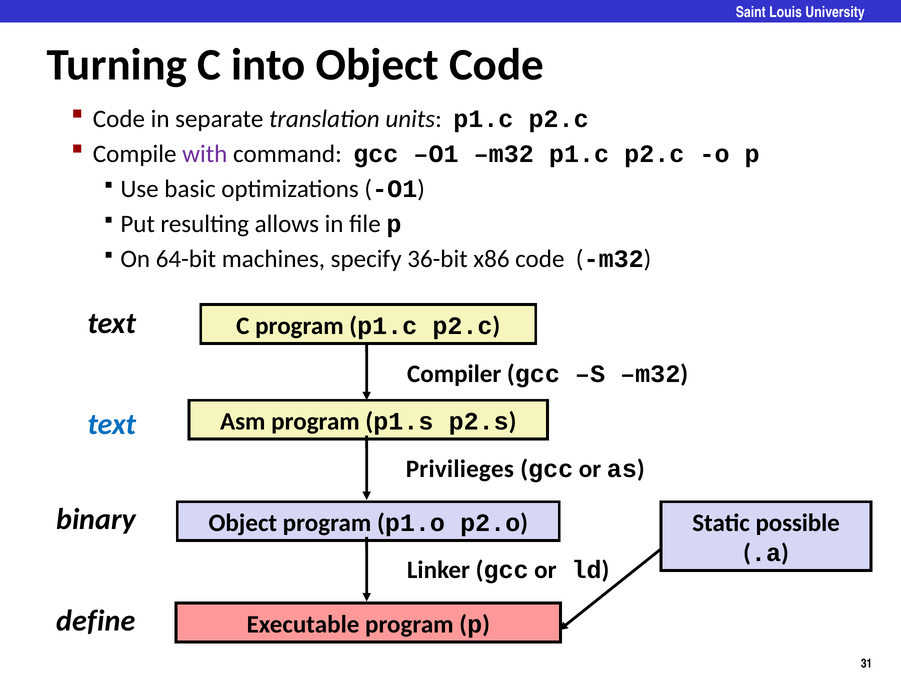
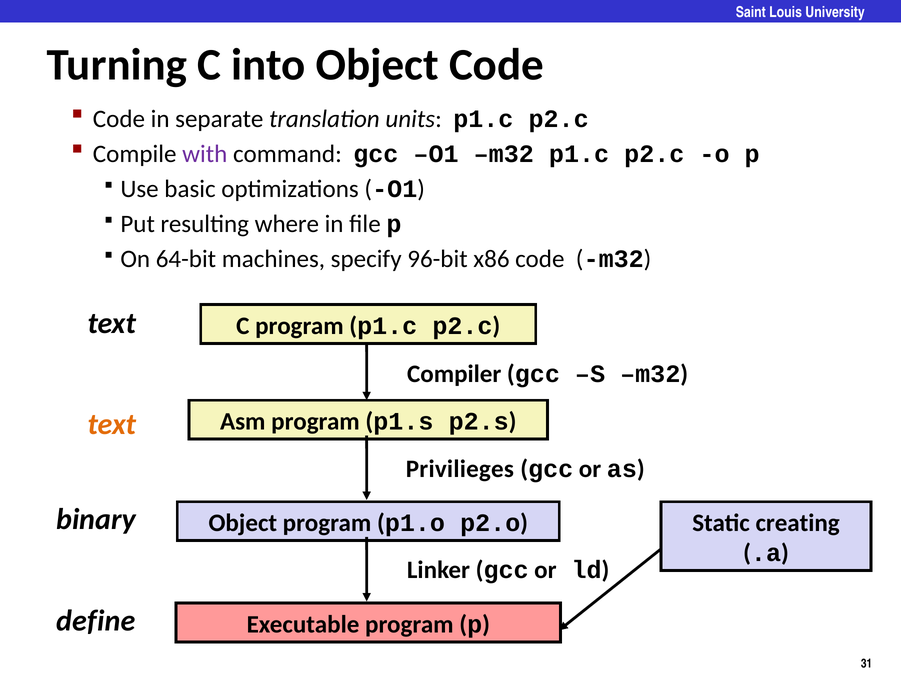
allows: allows -> where (287, 224)
36-bit: 36-bit -> 96-bit (437, 259)
text colour: blue -> orange (112, 424)
possible: possible -> creating (798, 523)
